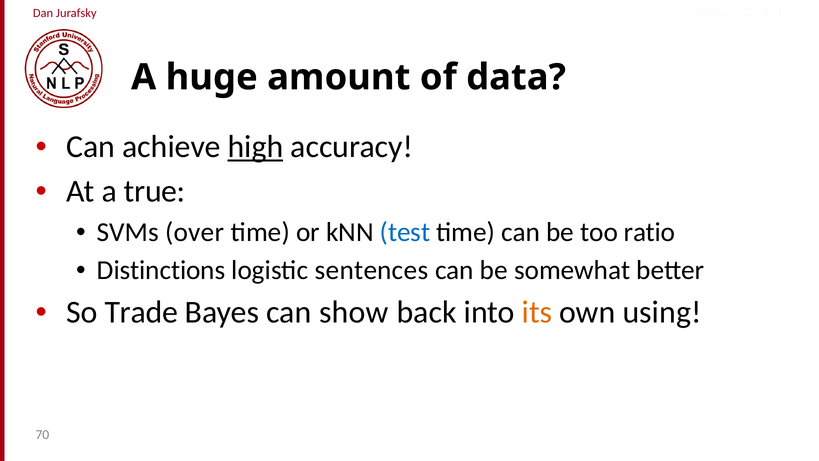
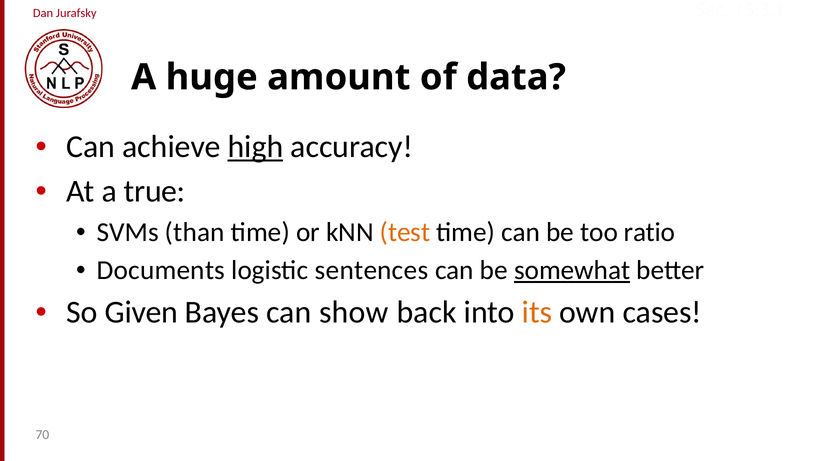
over: over -> than (195, 232)
test colour: blue -> orange (405, 232)
Distinctions: Distinctions -> Documents (161, 270)
somewhat underline: none -> present (572, 270)
Trade: Trade -> Given (141, 312)
using: using -> cases (662, 312)
